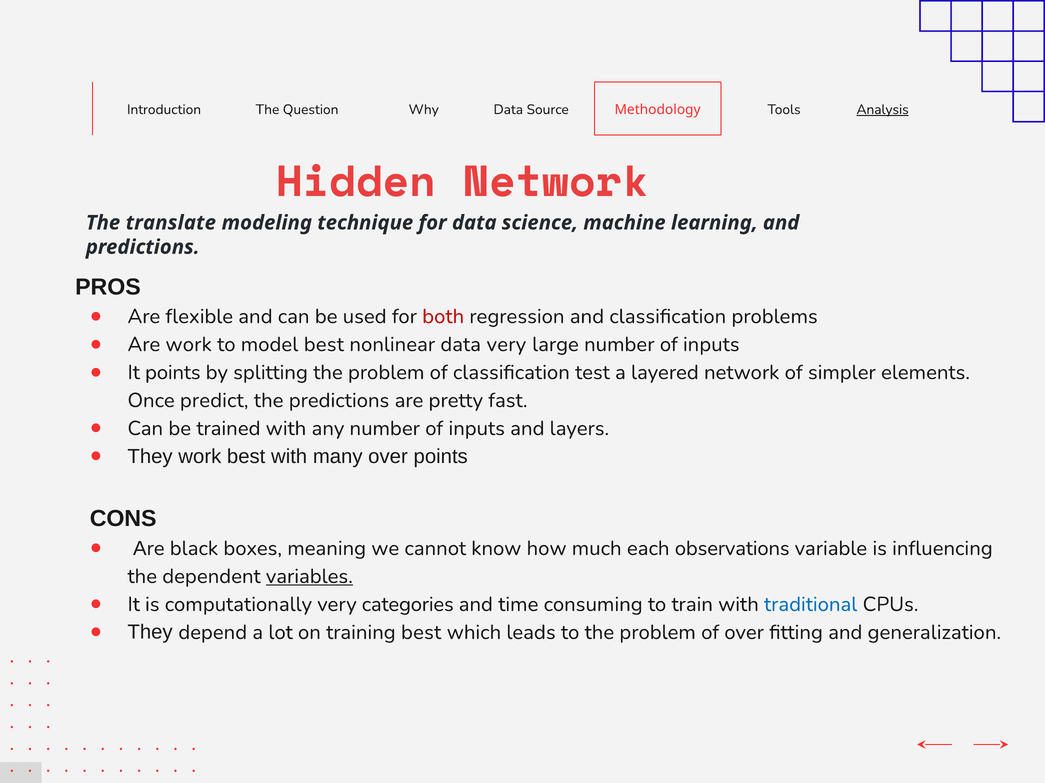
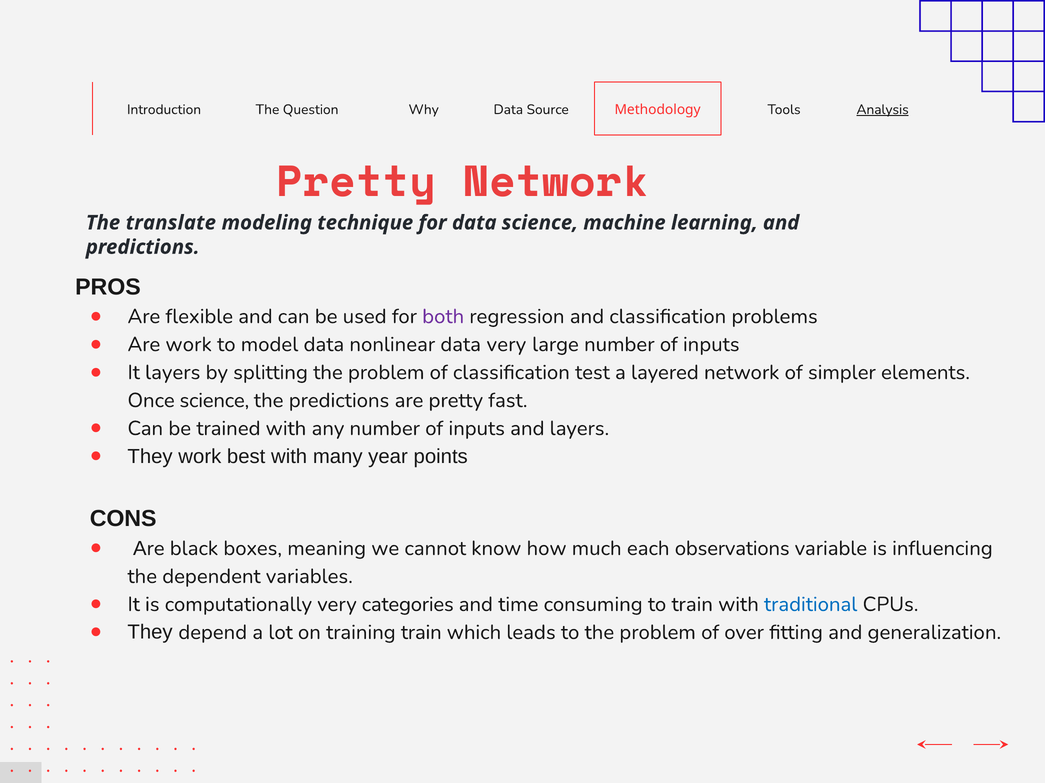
Hidden: Hidden -> Pretty (356, 182)
both colour: red -> purple (443, 317)
model best: best -> data (324, 345)
It points: points -> layers (173, 373)
Once predict: predict -> science (214, 401)
many over: over -> year (388, 457)
variables underline: present -> none (309, 577)
training best: best -> train (421, 633)
